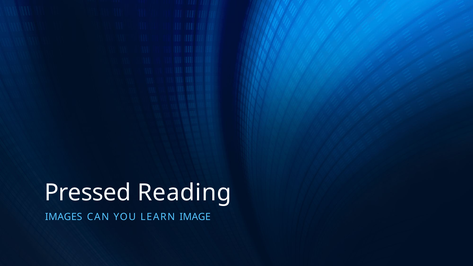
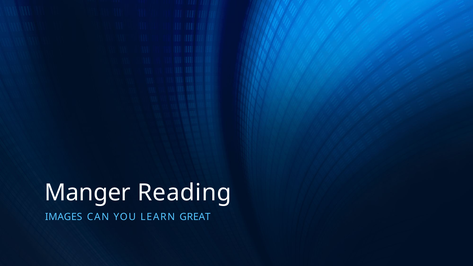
Pressed: Pressed -> Manger (88, 193)
IMAGE: IMAGE -> GREAT (195, 217)
